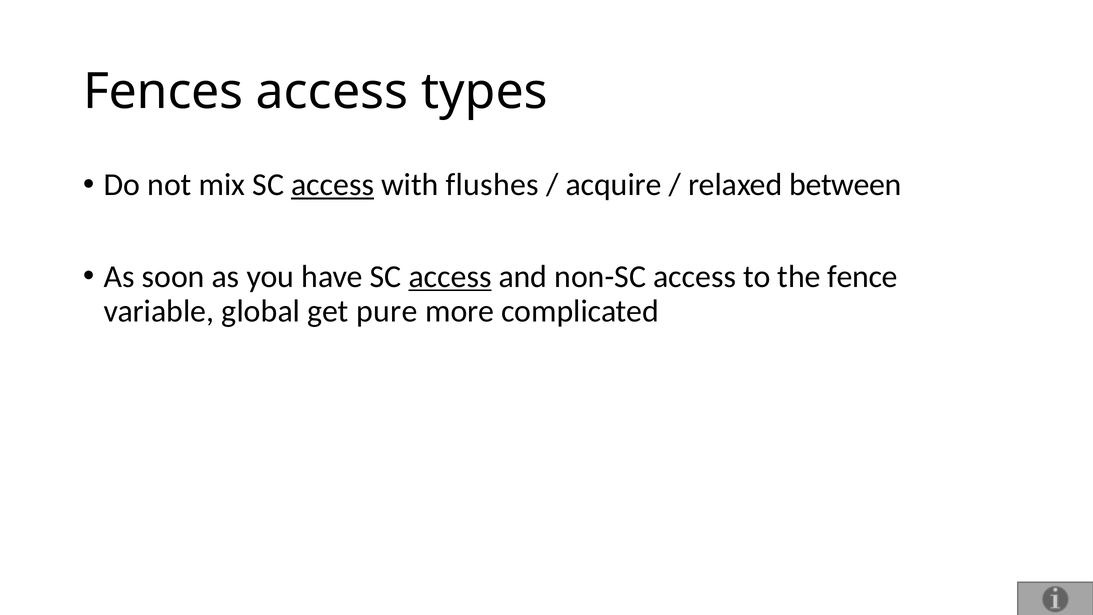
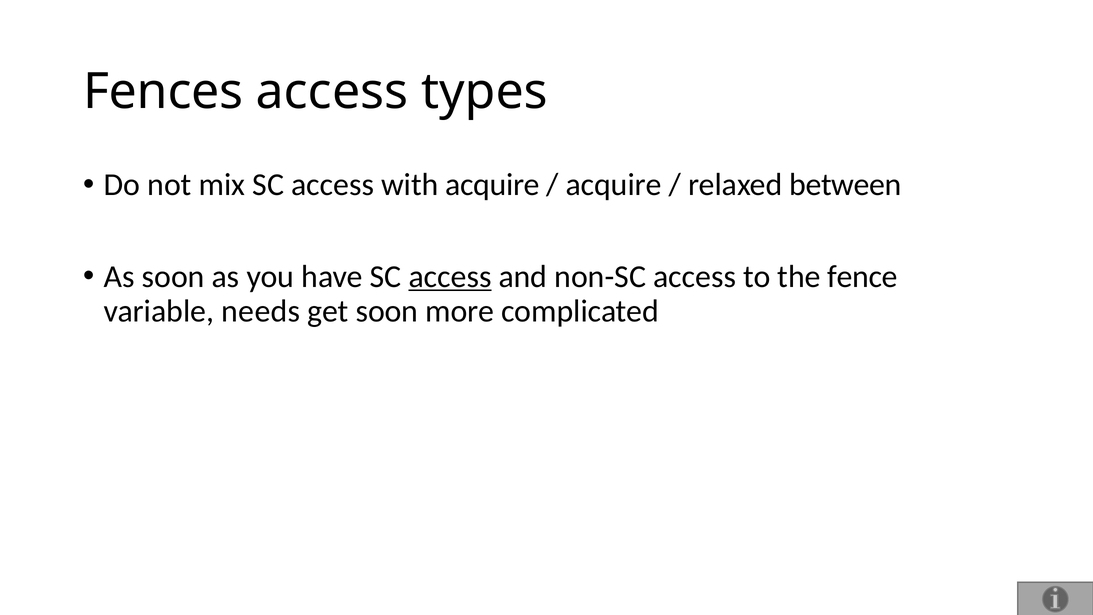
access underline: present -> none (333, 185)
with flushes: flushes -> acquire (492, 185)
global: global -> needs (261, 311)
get pure: pure -> soon (387, 311)
